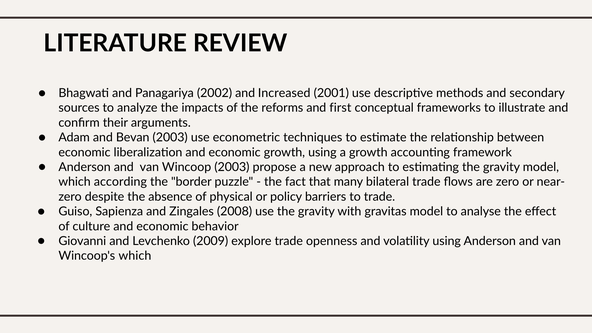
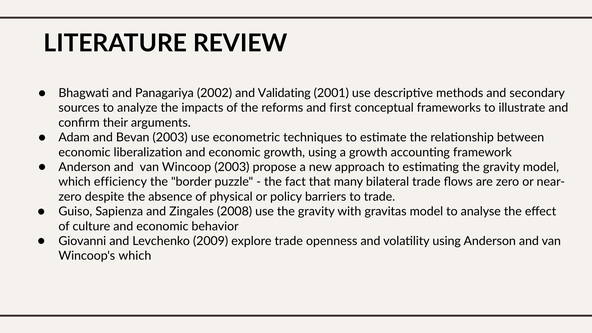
Increased: Increased -> Validating (284, 93)
according: according -> efficiency (120, 182)
